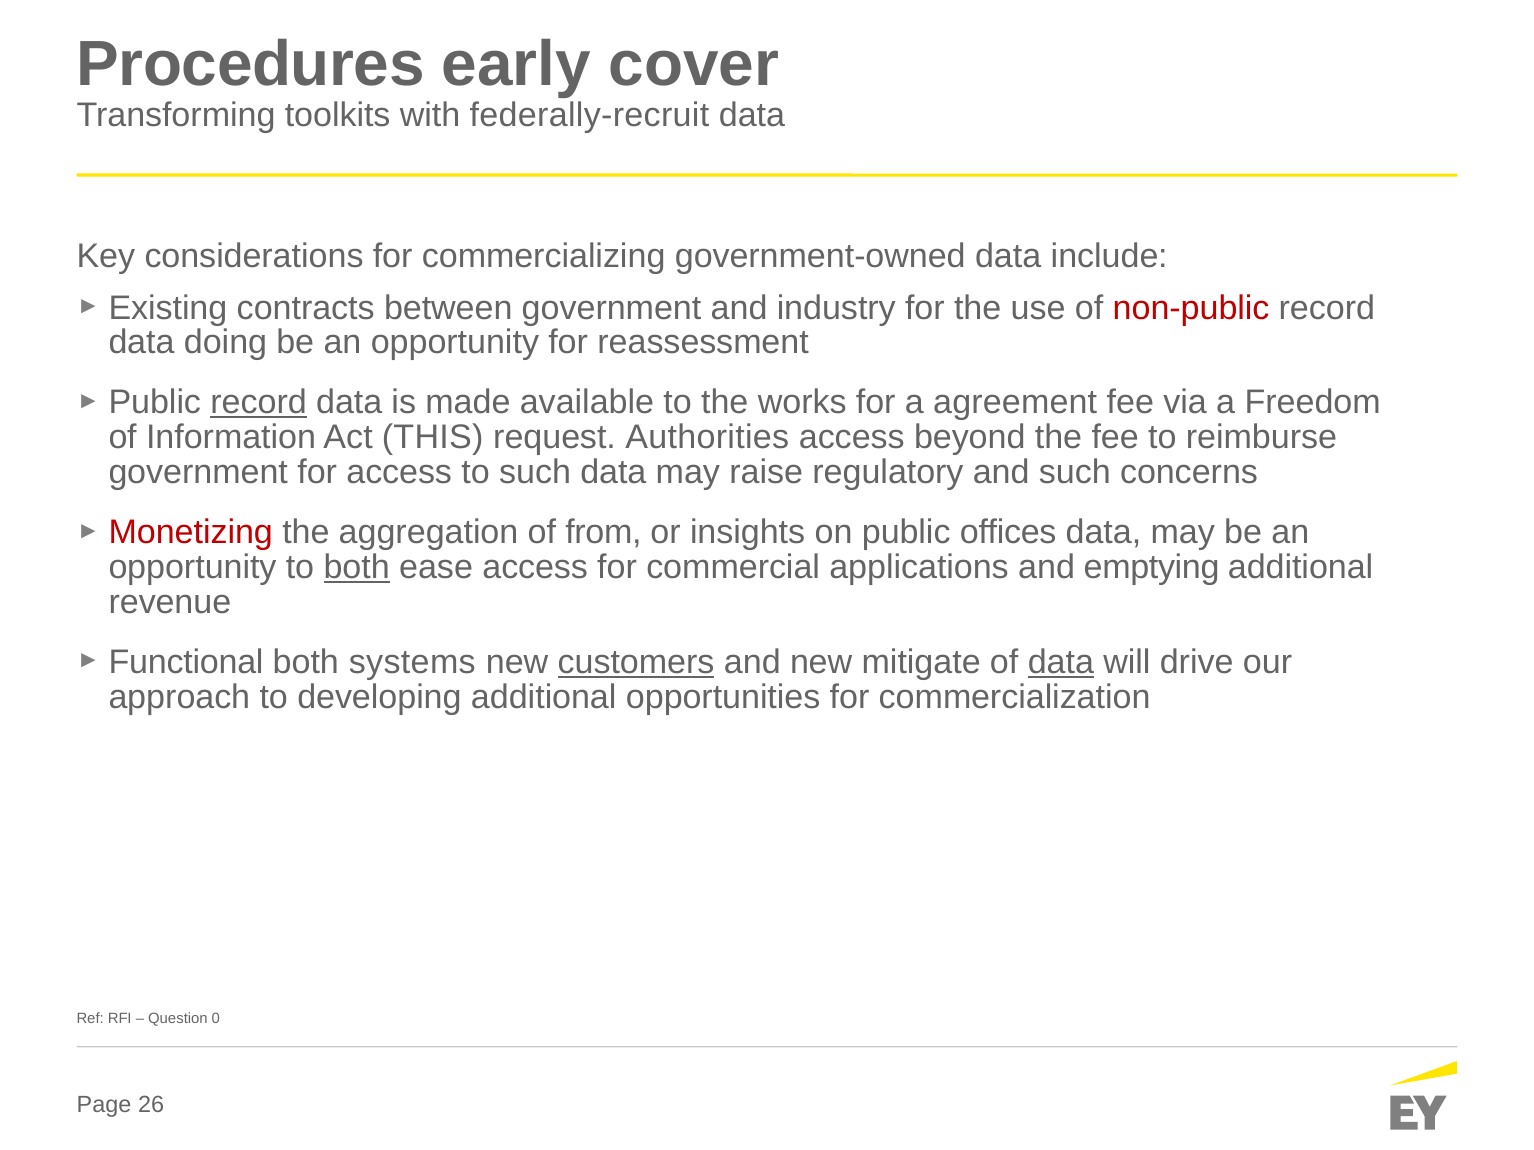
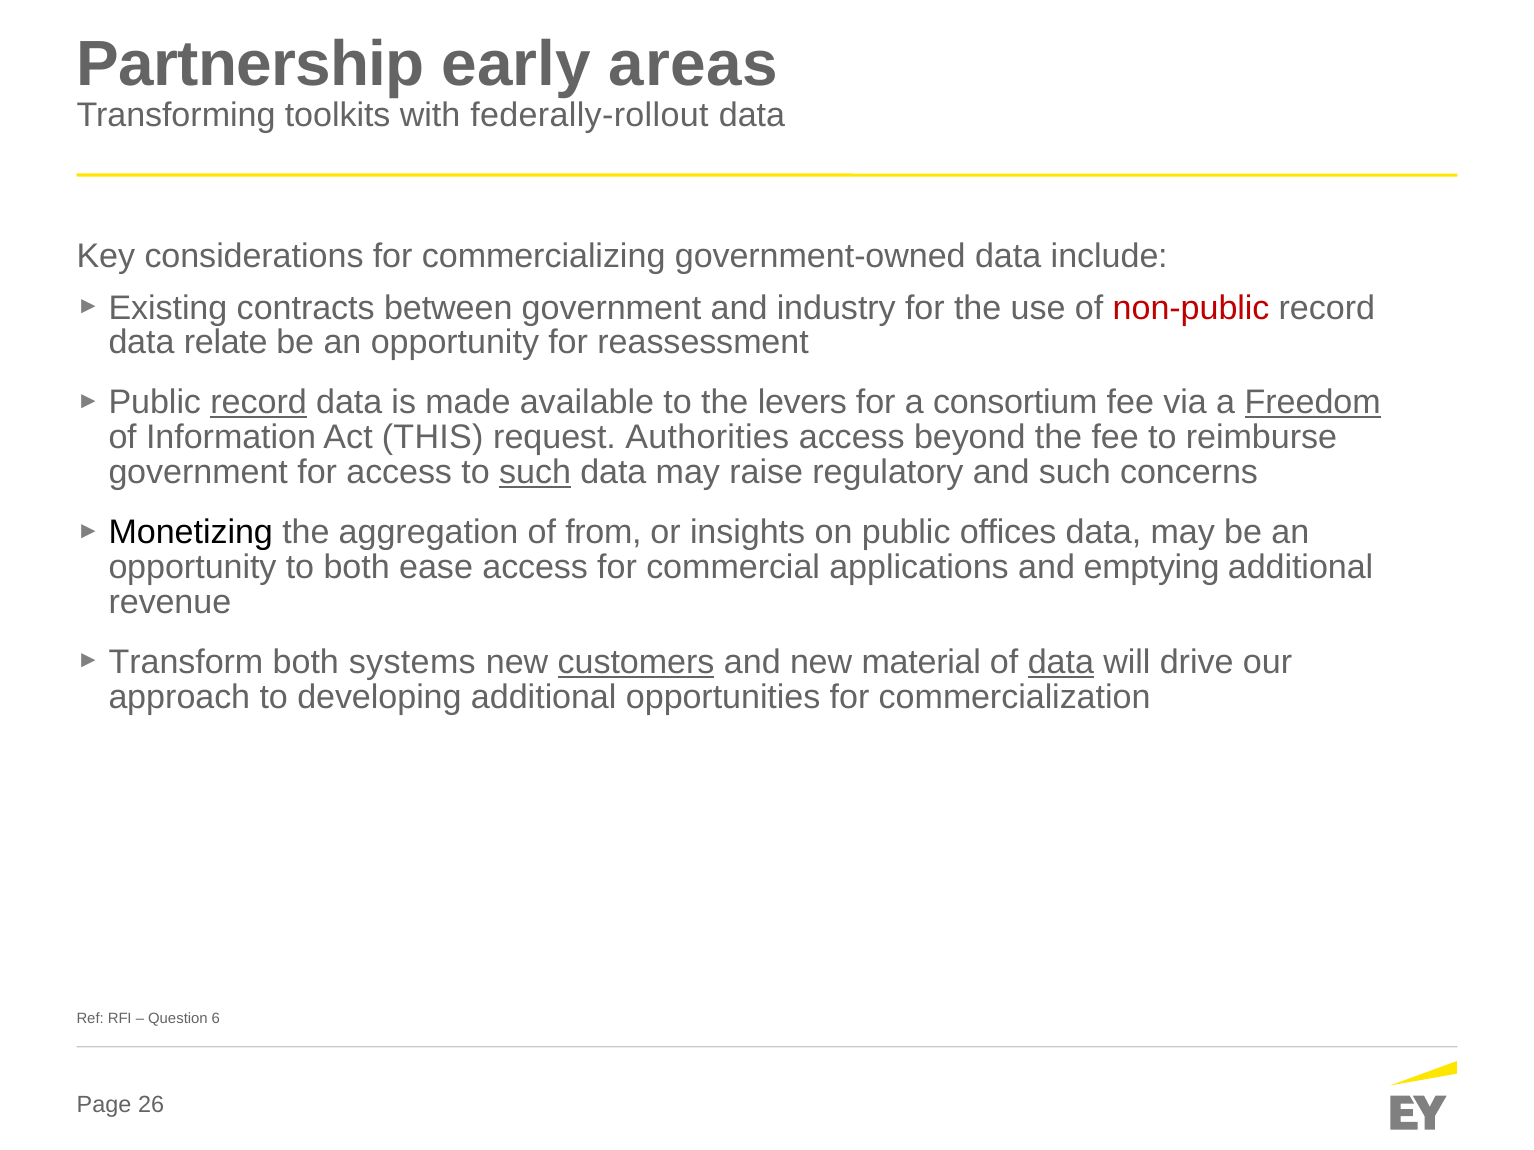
Procedures: Procedures -> Partnership (251, 65)
cover: cover -> areas (694, 65)
federally-recruit: federally-recruit -> federally-rollout (589, 116)
doing: doing -> relate (226, 343)
works: works -> levers (802, 403)
agreement: agreement -> consortium (1015, 403)
Freedom underline: none -> present (1313, 403)
such underline: none -> present (535, 472)
Monetizing colour: red -> black (191, 533)
both underline: present -> none (357, 567)
Functional: Functional -> Transform (186, 662)
mitigate: mitigate -> material (921, 662)
0: 0 -> 6 (216, 1019)
